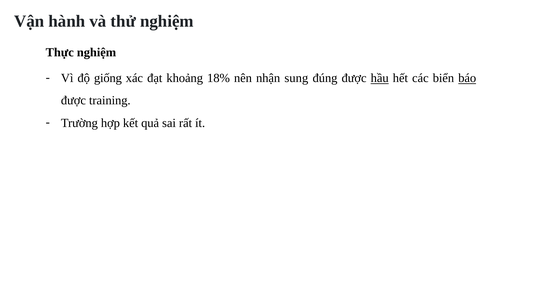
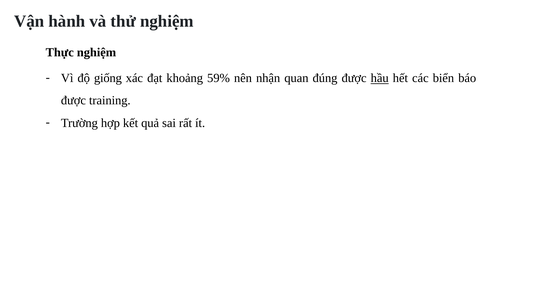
18%: 18% -> 59% (219, 78)
sung: sung -> quan (296, 78)
báo underline: present -> none (467, 78)
